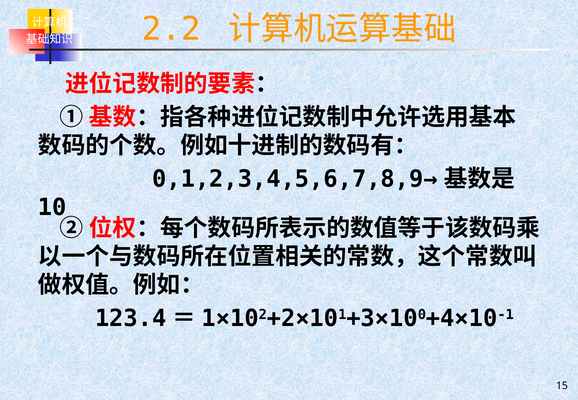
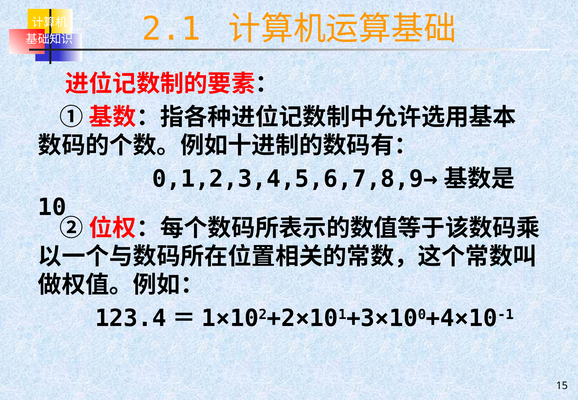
2.2: 2.2 -> 2.1 (171, 29)
